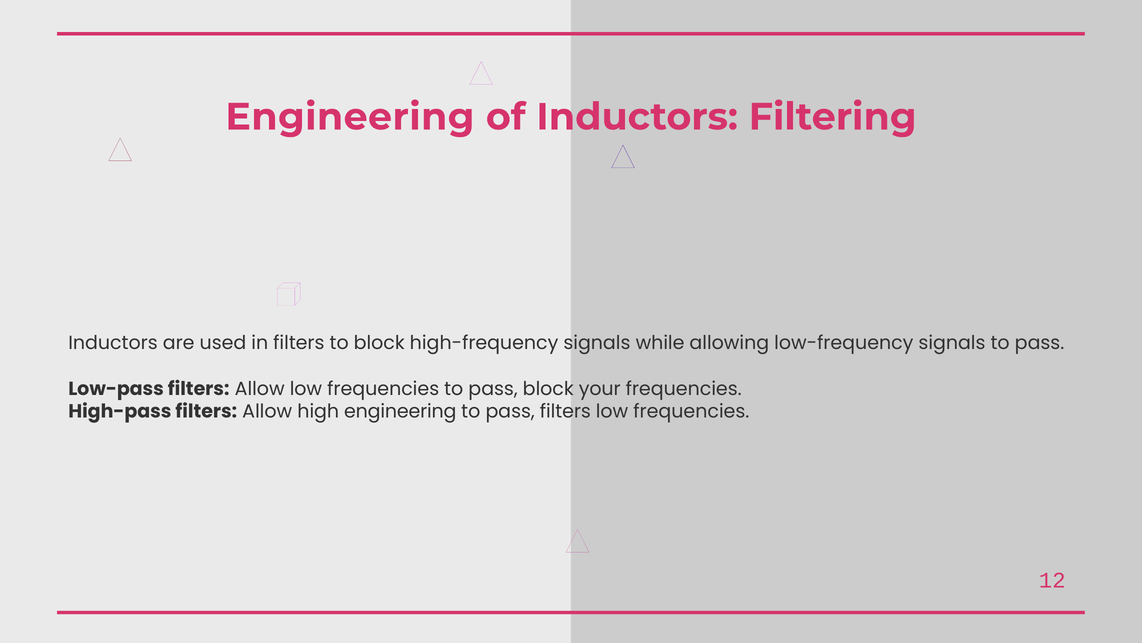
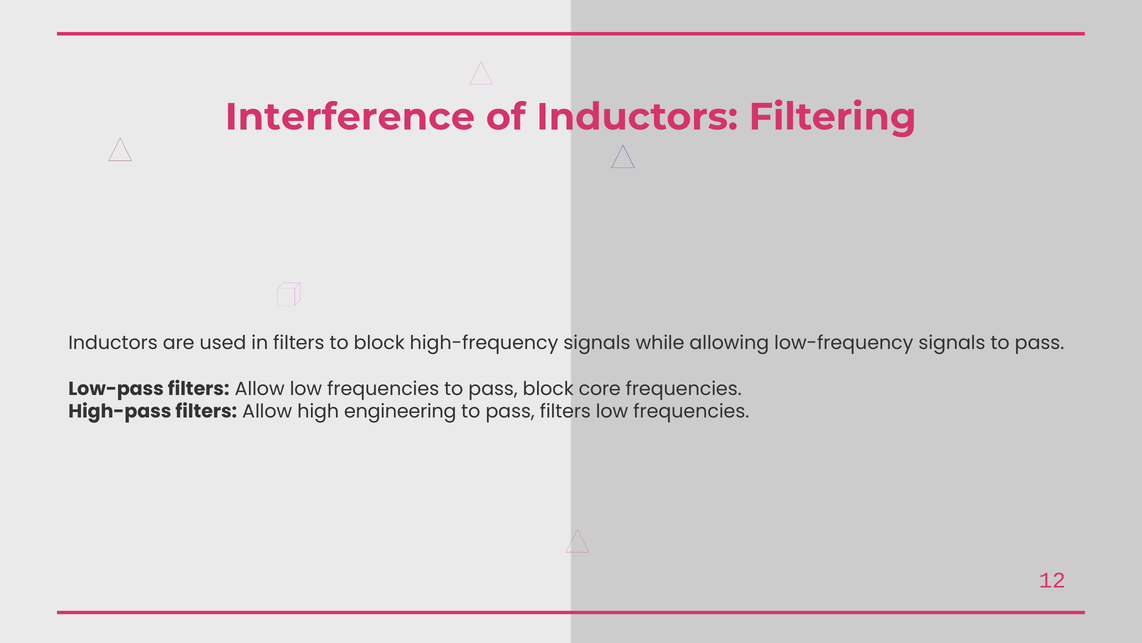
Engineering: Engineering -> Interference (350, 117)
your: your -> core (600, 388)
